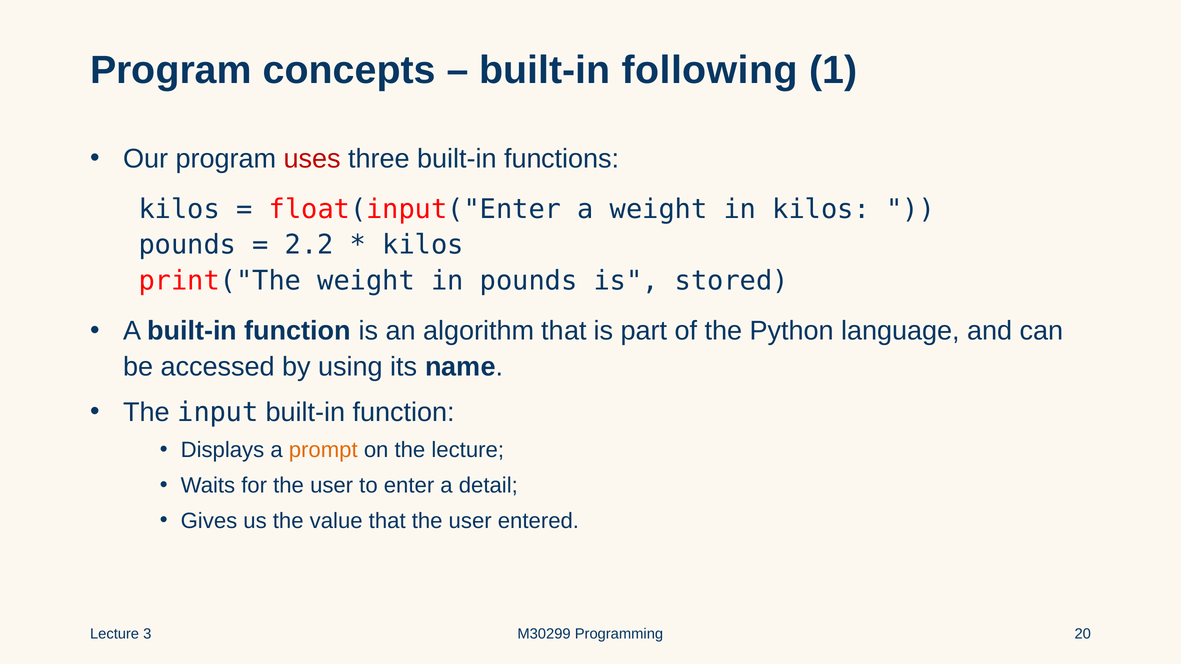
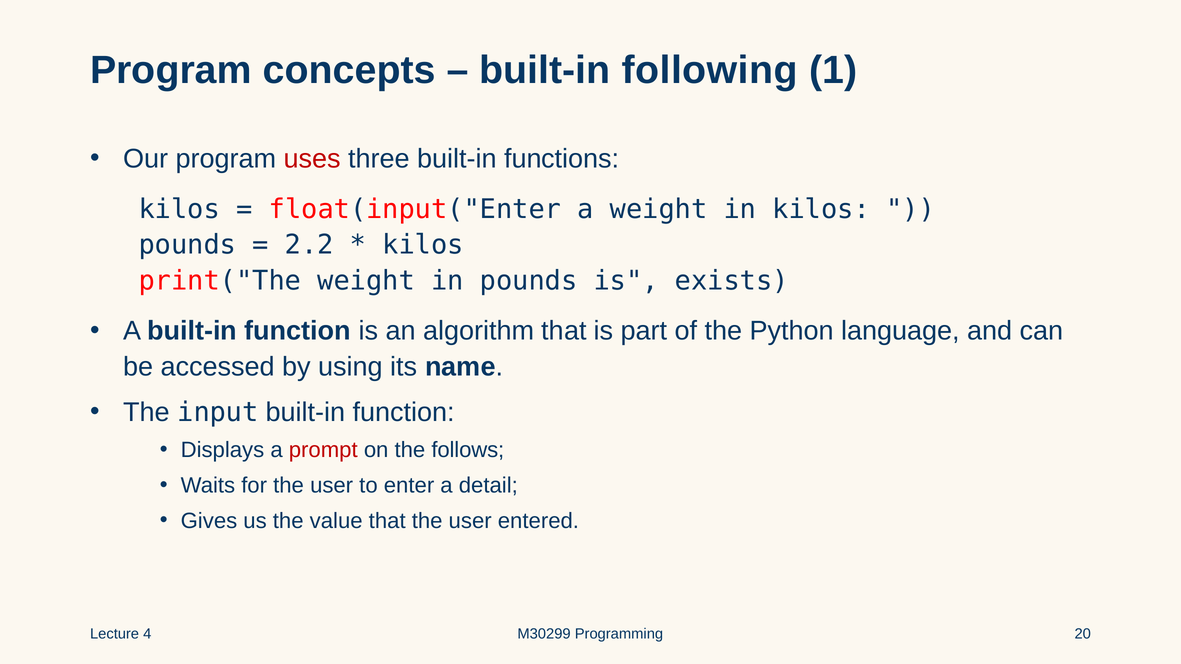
stored: stored -> exists (732, 281)
prompt colour: orange -> red (323, 450)
the lecture: lecture -> follows (468, 450)
3: 3 -> 4 (147, 634)
